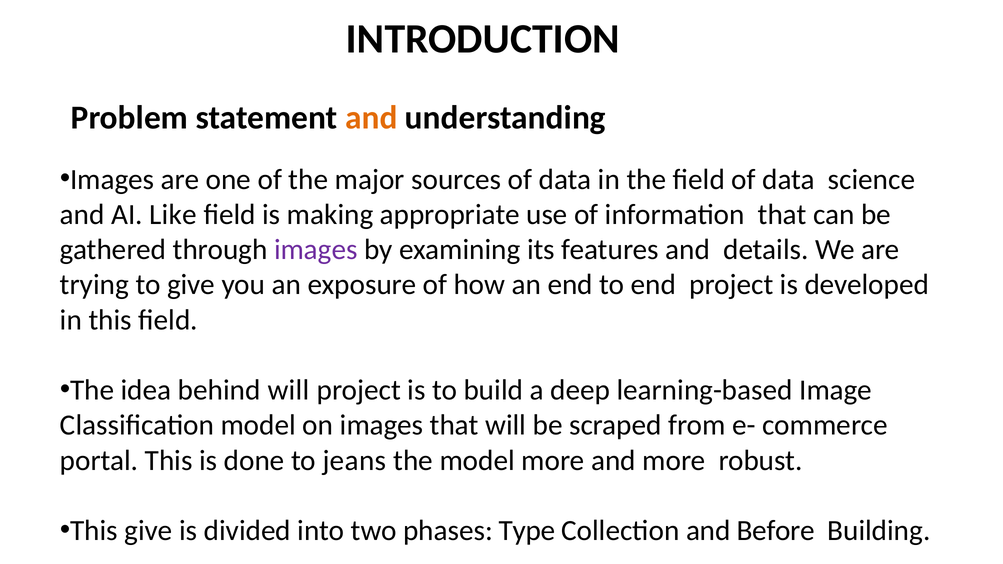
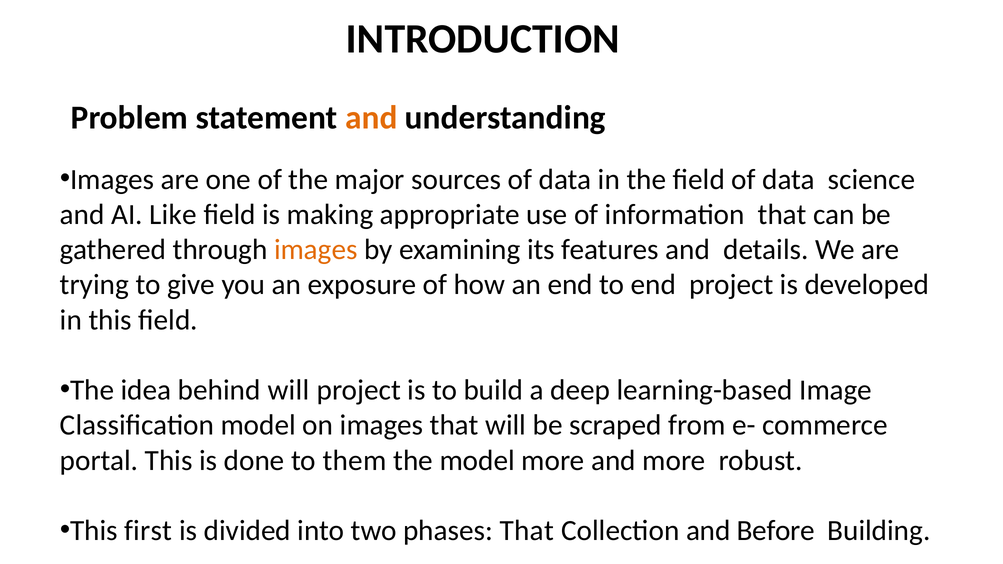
images colour: purple -> orange (316, 250)
jeans: jeans -> them (354, 460)
This give: give -> first (148, 531)
phases Type: Type -> That (527, 531)
